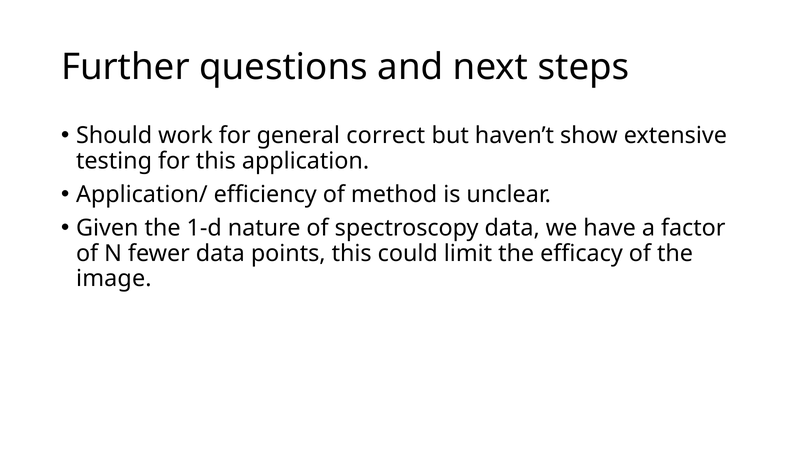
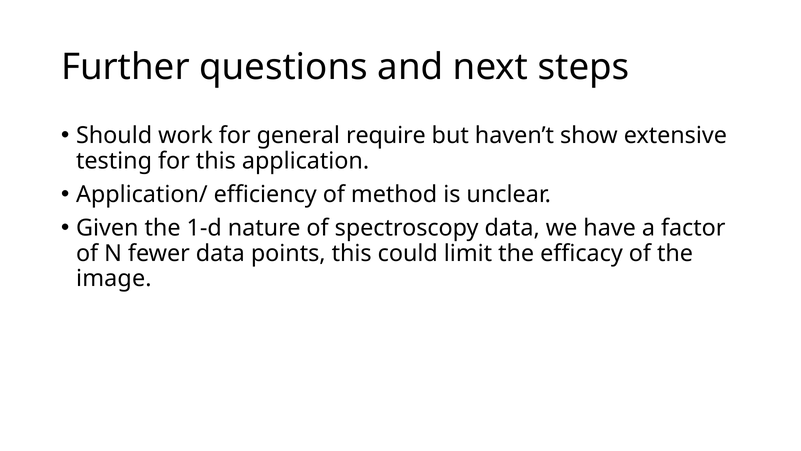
correct: correct -> require (386, 135)
